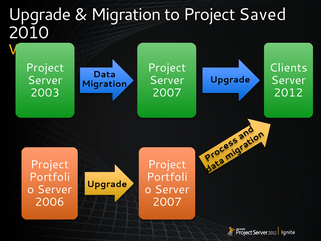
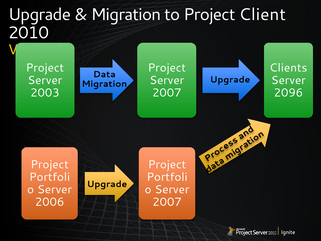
Saved: Saved -> Client (262, 14)
2012: 2012 -> 2096 (288, 93)
